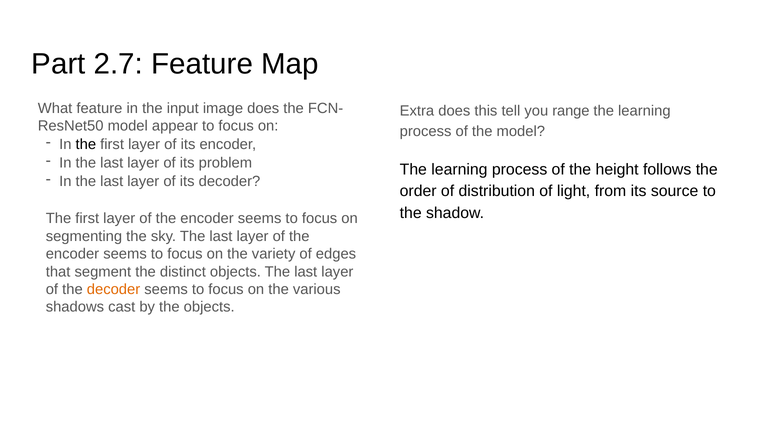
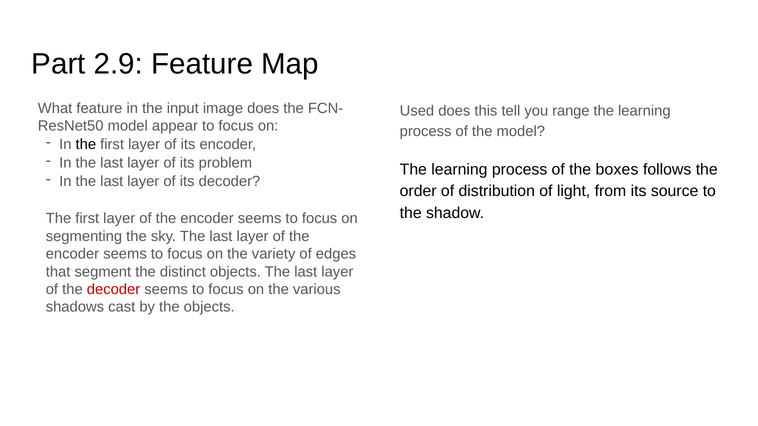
2.7: 2.7 -> 2.9 (118, 64)
Extra: Extra -> Used (417, 111)
height: height -> boxes (617, 170)
decoder colour: orange -> red (114, 290)
